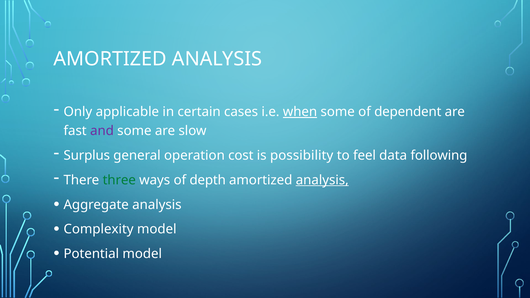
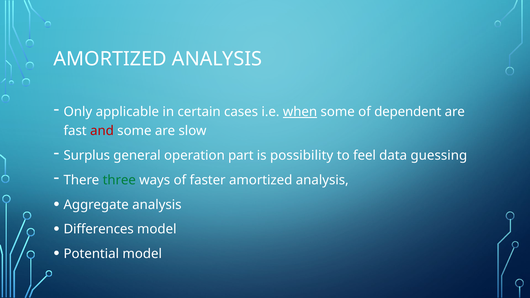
and colour: purple -> red (102, 131)
cost: cost -> part (241, 156)
following: following -> guessing (439, 156)
depth: depth -> faster (208, 180)
analysis underline: present -> none (322, 180)
Complexity: Complexity -> Differences (99, 229)
